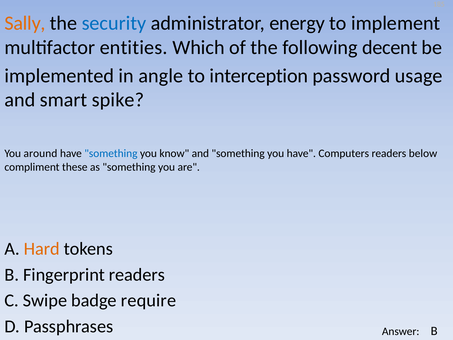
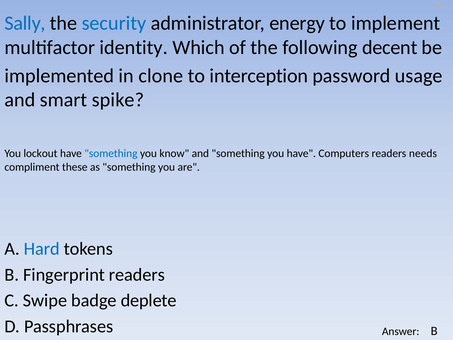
Sally colour: orange -> blue (25, 23)
entities: entities -> identity (134, 47)
angle: angle -> clone (161, 76)
around: around -> lockout (40, 153)
below: below -> needs (423, 153)
Hard colour: orange -> blue (42, 249)
require: require -> deplete (149, 300)
